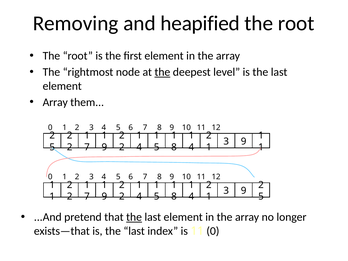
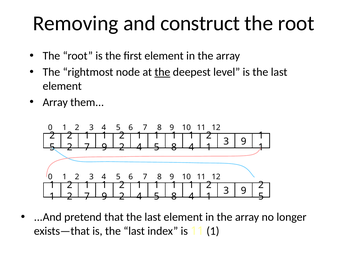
heapified: heapified -> construct (200, 23)
the underline: present -> none (134, 217)
11 0: 0 -> 1 (213, 231)
